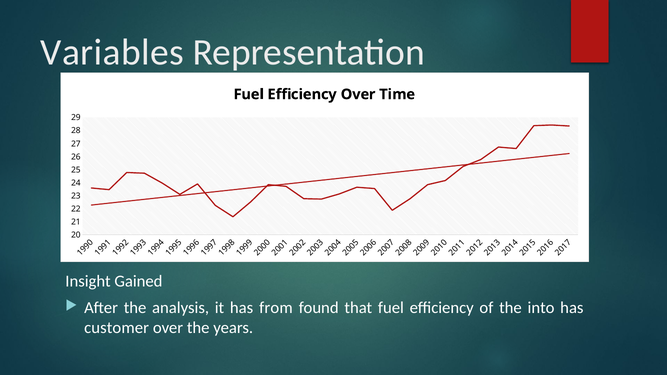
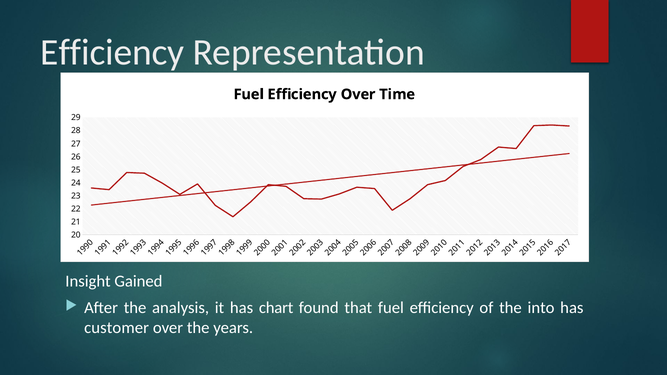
Variables: Variables -> Efficiency (112, 52)
from: from -> chart (276, 308)
